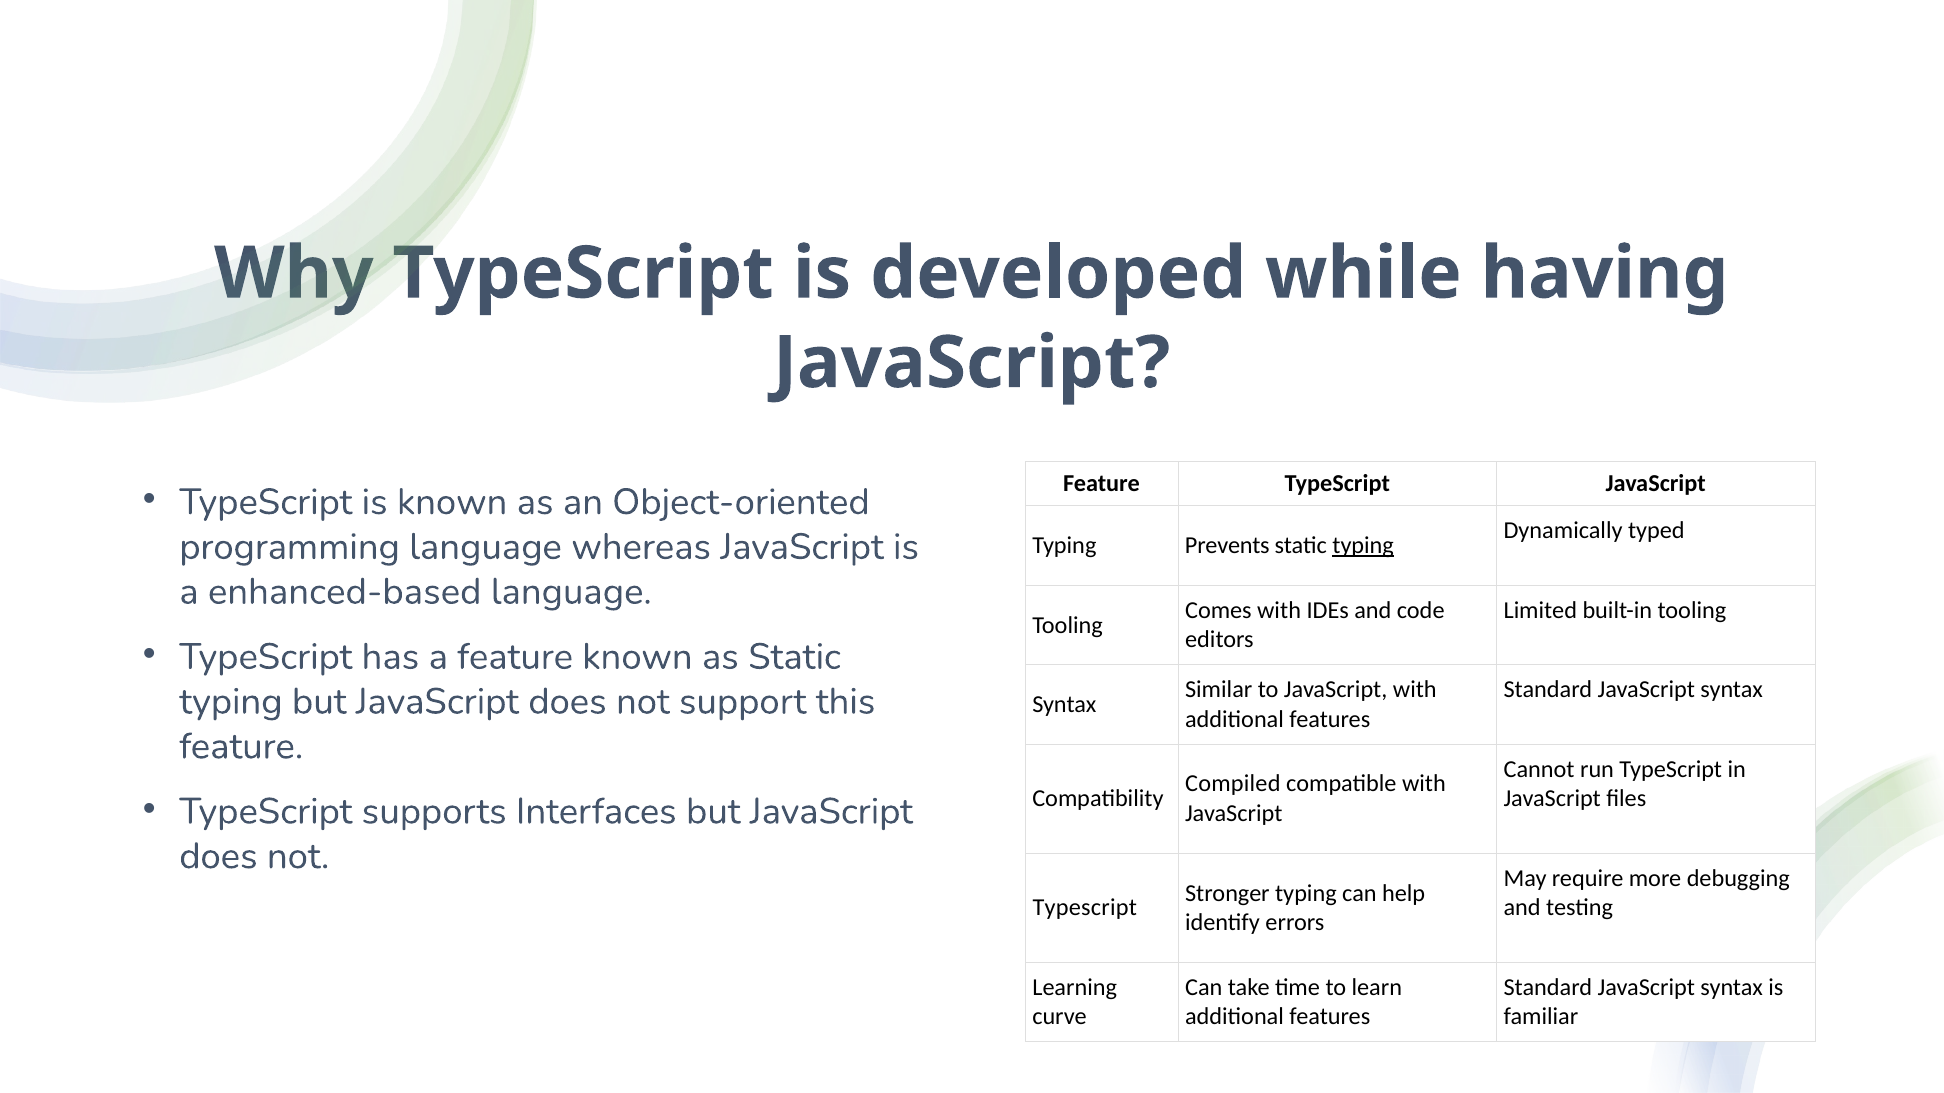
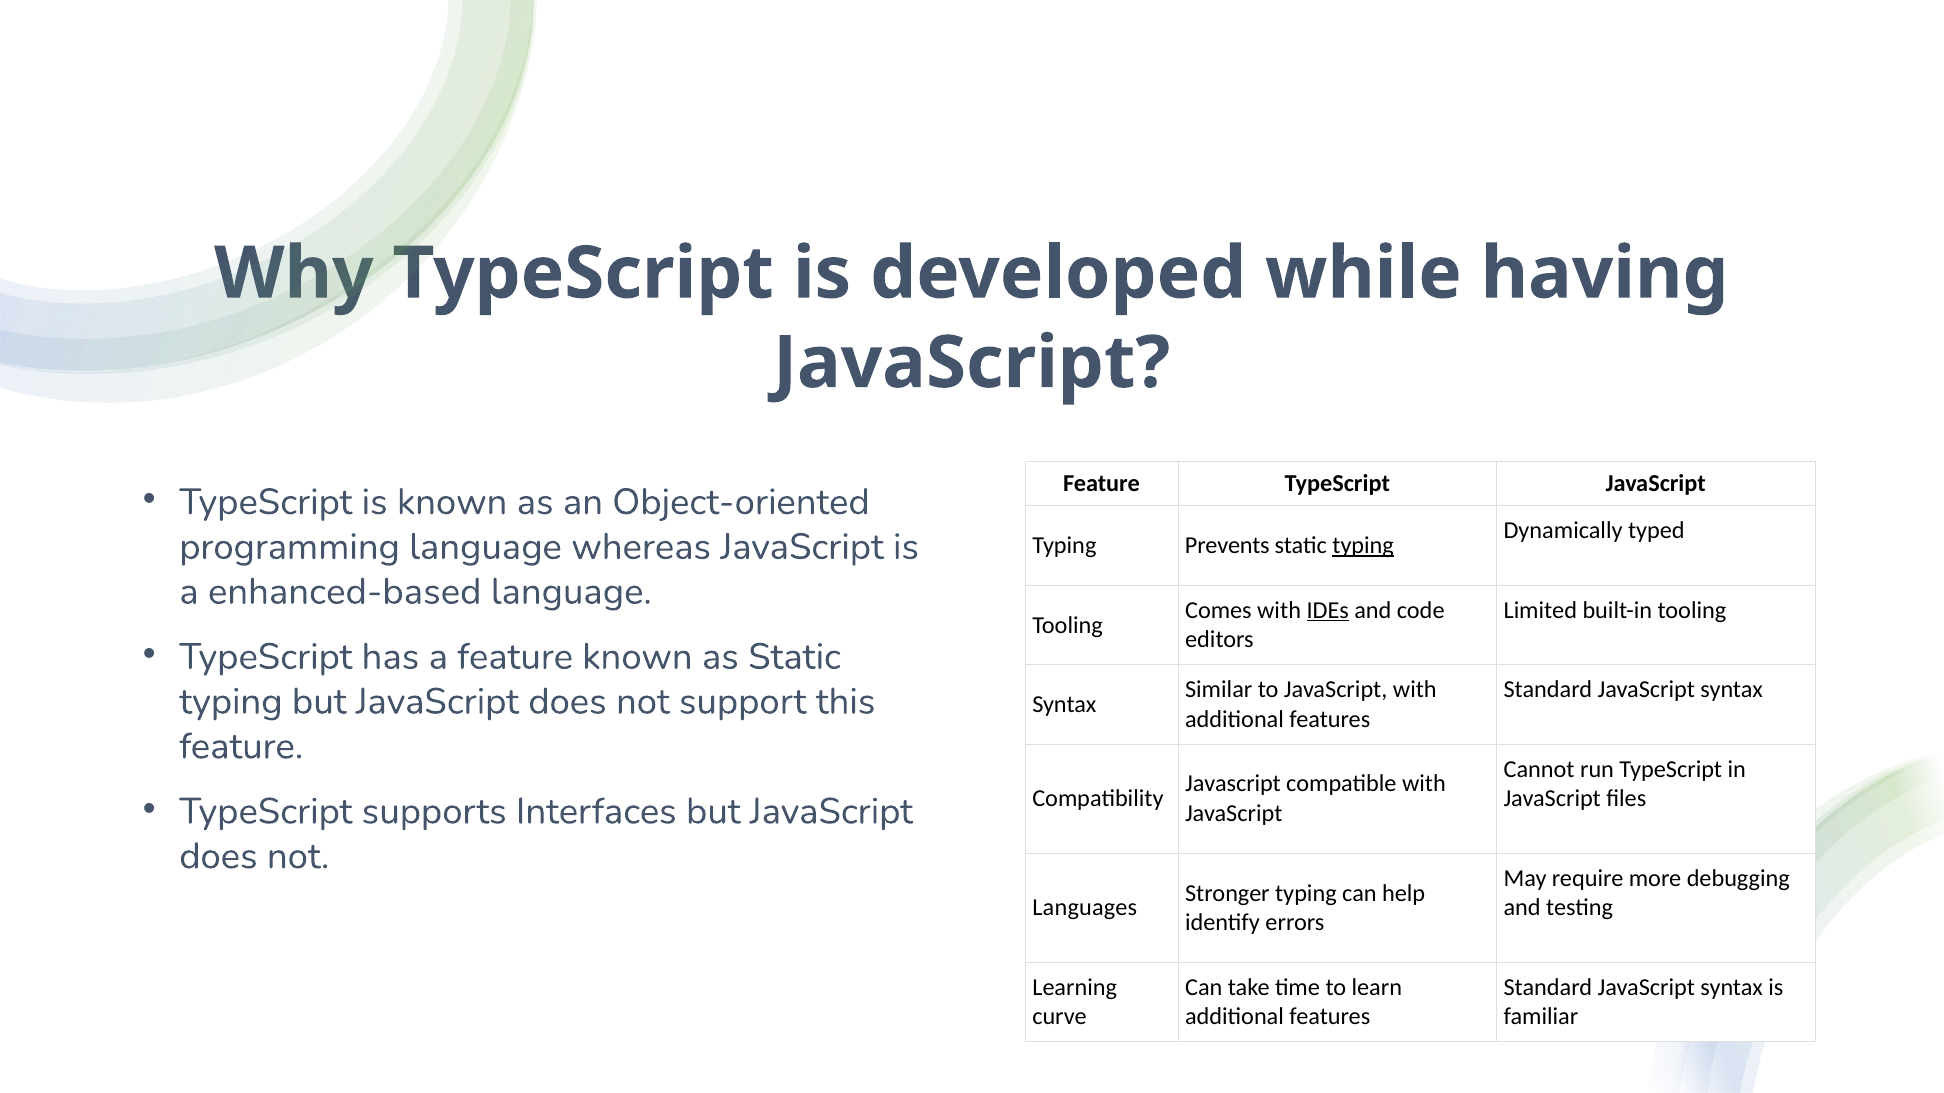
IDEs underline: none -> present (1328, 610)
Compiled: Compiled -> Javascript (1233, 784)
Typescript: Typescript -> Languages (1085, 908)
